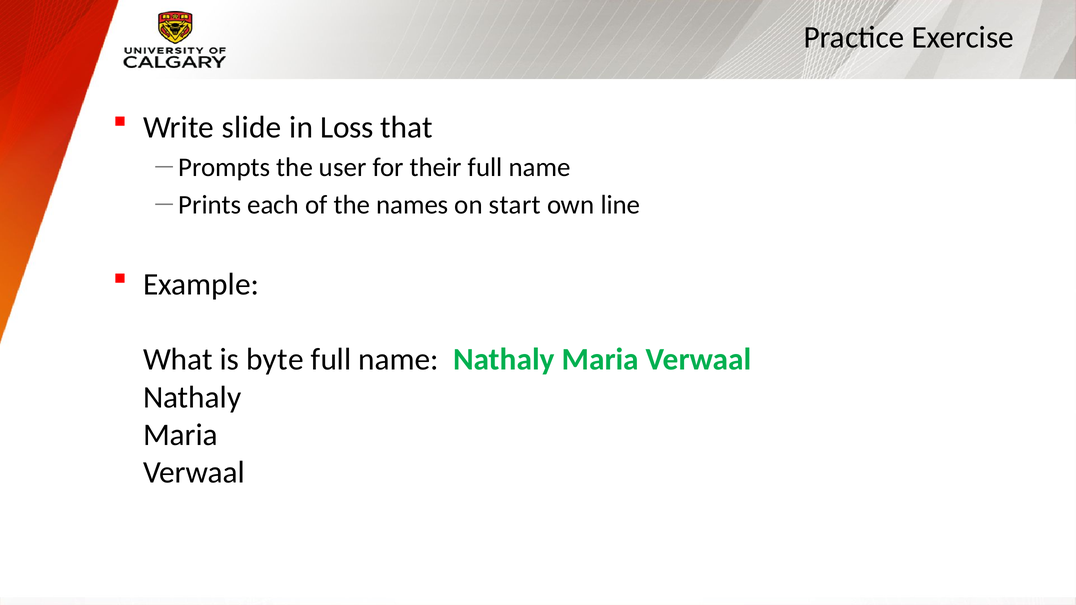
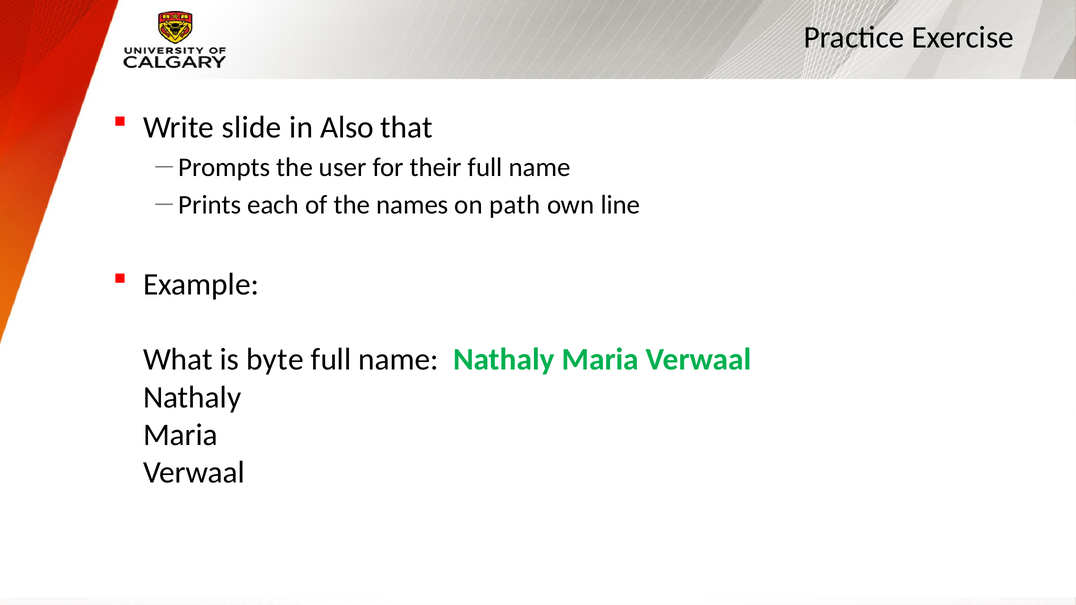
Loss: Loss -> Also (347, 127)
start: start -> path (515, 205)
